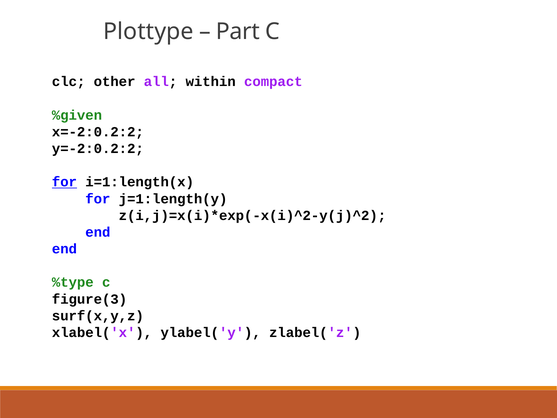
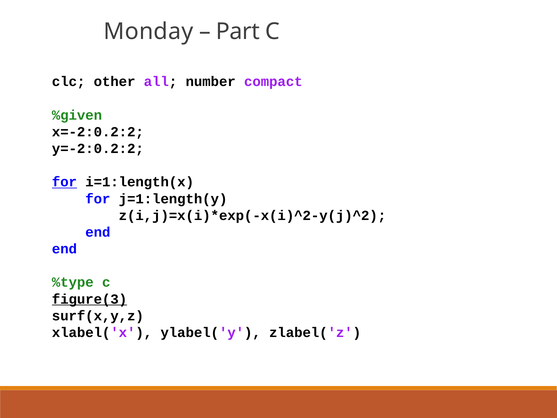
Plottype: Plottype -> Monday (148, 32)
within: within -> number (211, 82)
figure(3 underline: none -> present (90, 299)
